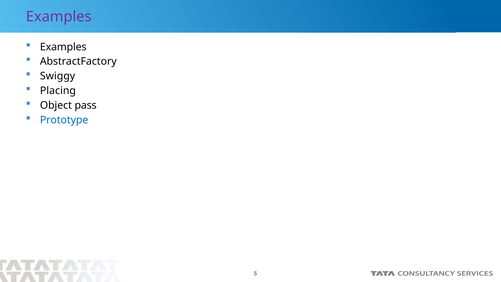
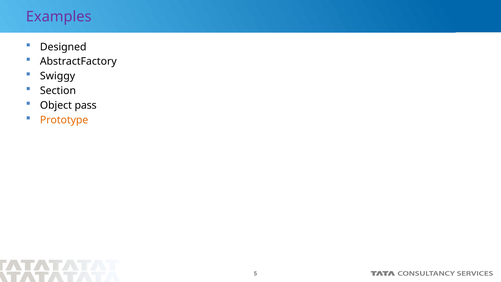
Examples: Examples -> Designed (63, 47)
Placing: Placing -> Section (58, 91)
Prototype colour: blue -> orange (64, 120)
